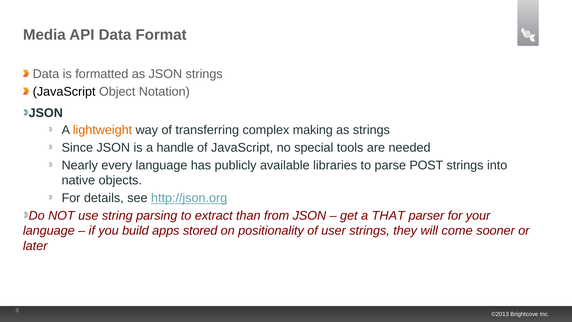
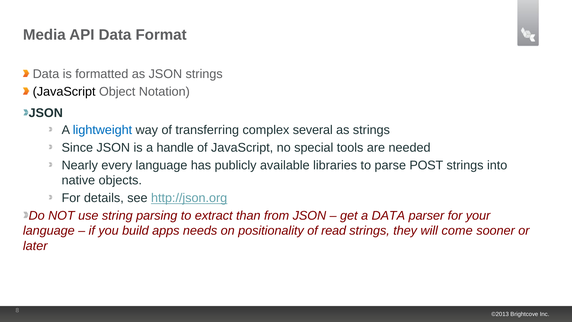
lightweight colour: orange -> blue (102, 130)
making: making -> several (313, 130)
a THAT: THAT -> DATA (388, 216)
stored: stored -> needs (200, 231)
user: user -> read (334, 231)
